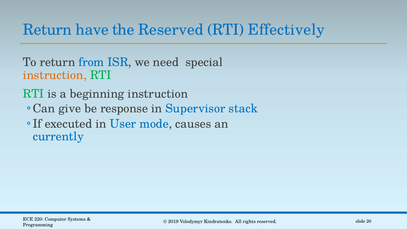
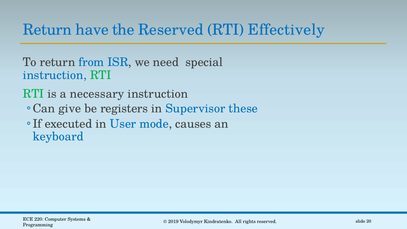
instruction colour: orange -> blue (55, 75)
beginning: beginning -> necessary (97, 94)
response: response -> registers (124, 108)
stack: stack -> these (243, 108)
currently: currently -> keyboard (58, 137)
